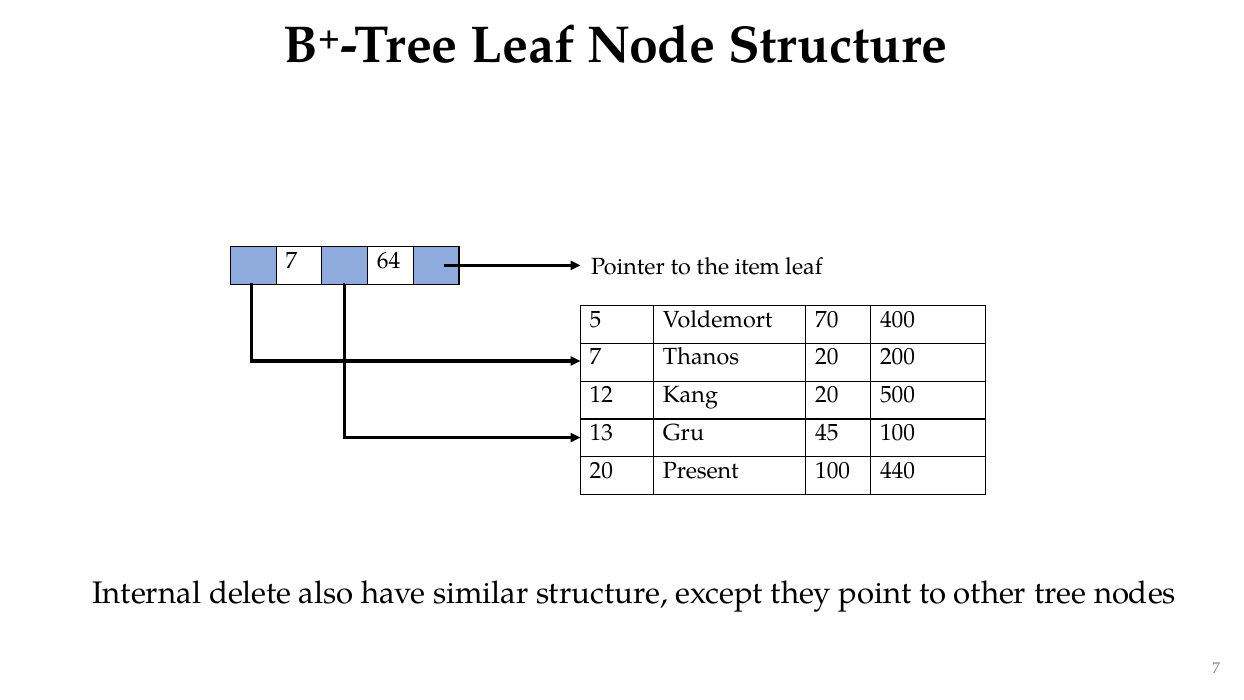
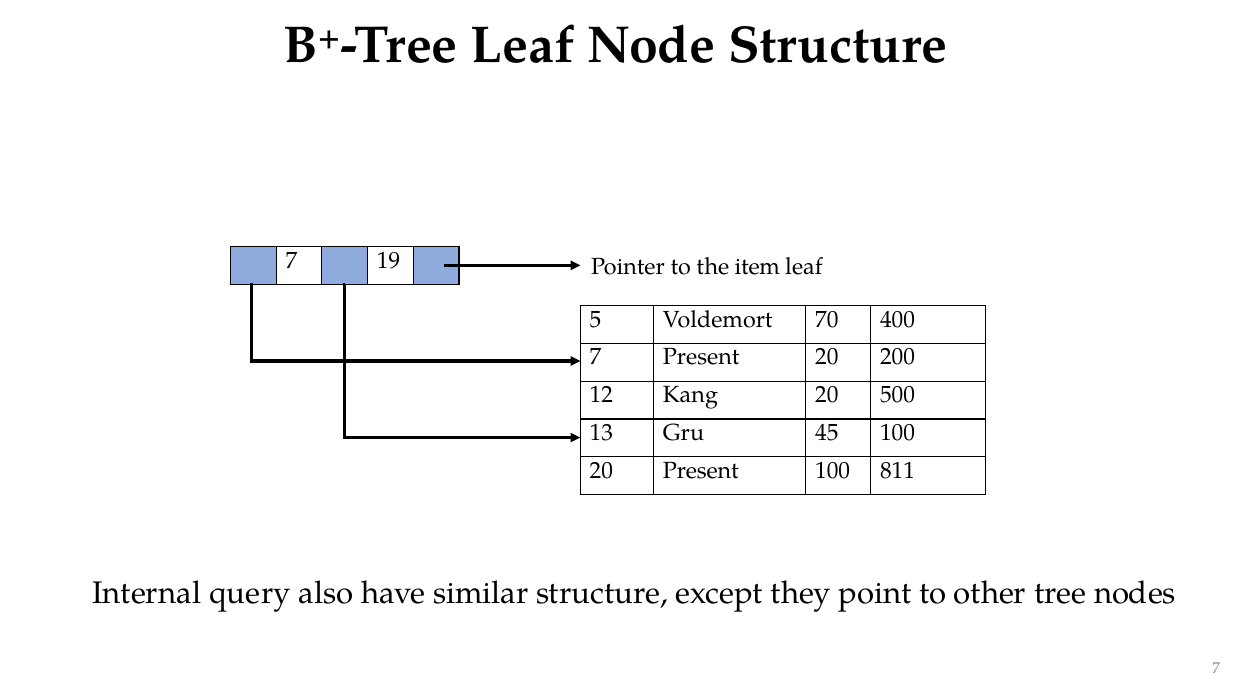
64: 64 -> 19 (389, 260)
7 Thanos: Thanos -> Present (701, 357)
440: 440 -> 811 (898, 471)
delete: delete -> query (250, 593)
